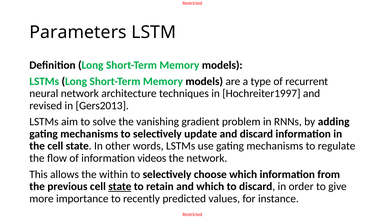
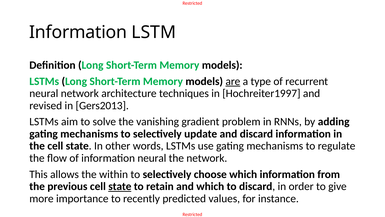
Parameters: Parameters -> Information (78, 32)
are underline: none -> present (233, 81)
information videos: videos -> neural (152, 158)
